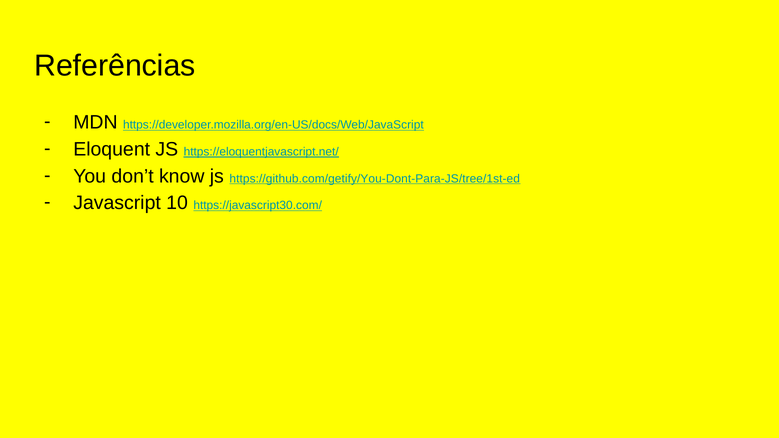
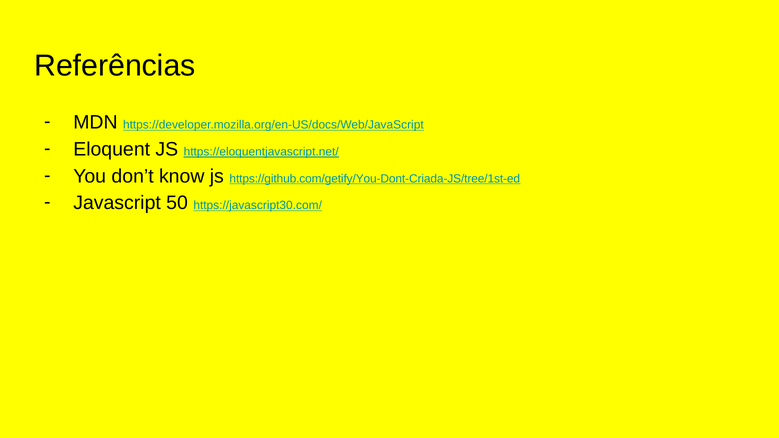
https://github.com/getify/You-Dont-Para-JS/tree/1st-ed: https://github.com/getify/You-Dont-Para-JS/tree/1st-ed -> https://github.com/getify/You-Dont-Criada-JS/tree/1st-ed (375, 179)
10: 10 -> 50 (177, 203)
